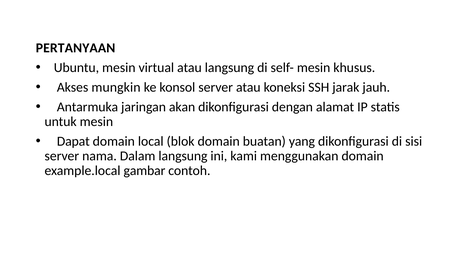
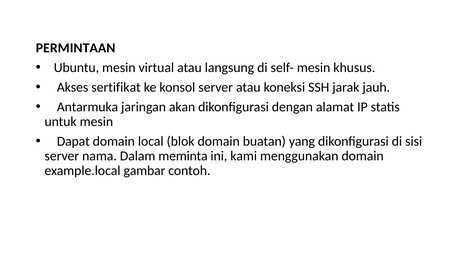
PERTANYAAN: PERTANYAAN -> PERMINTAAN (76, 48)
mungkin: mungkin -> sertifikat (116, 87)
Dalam langsung: langsung -> meminta (183, 156)
